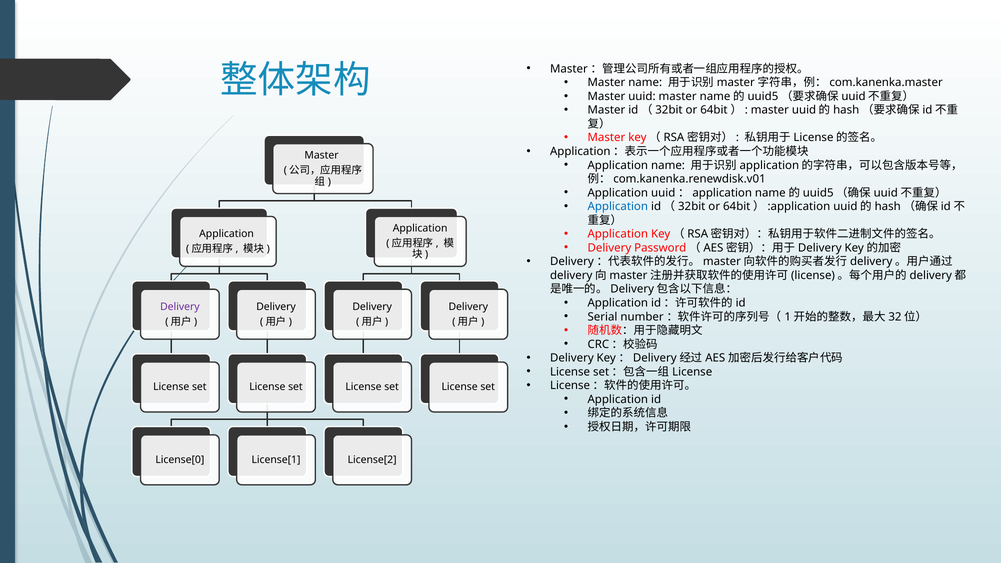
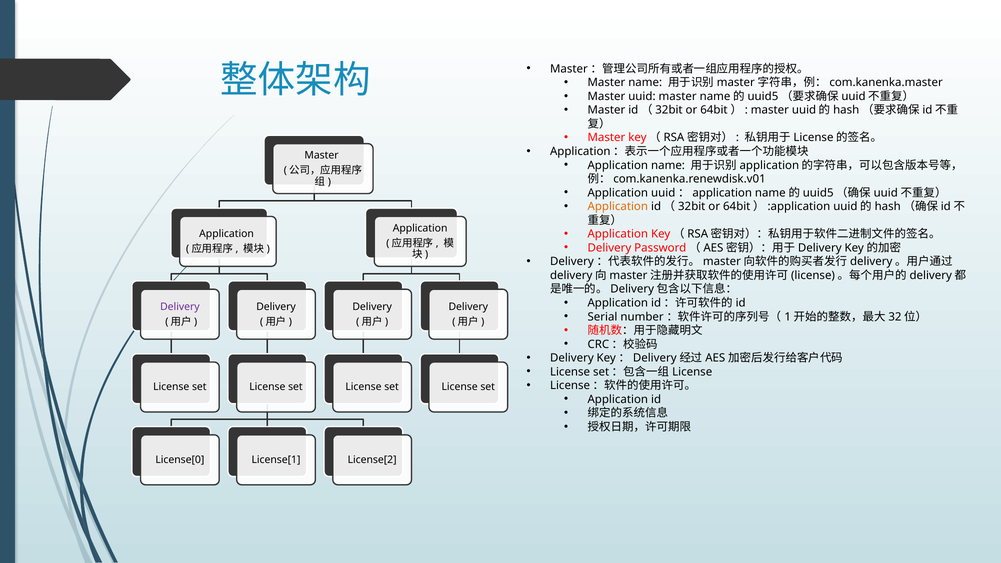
Application colour: blue -> orange (618, 207)
